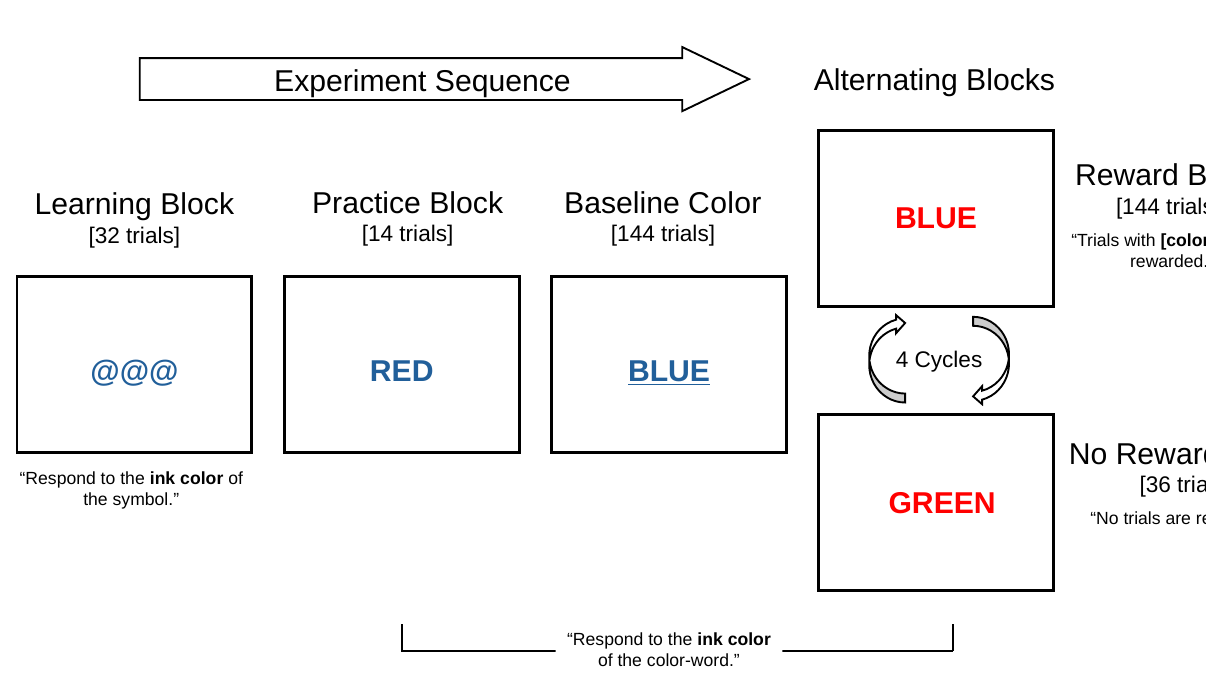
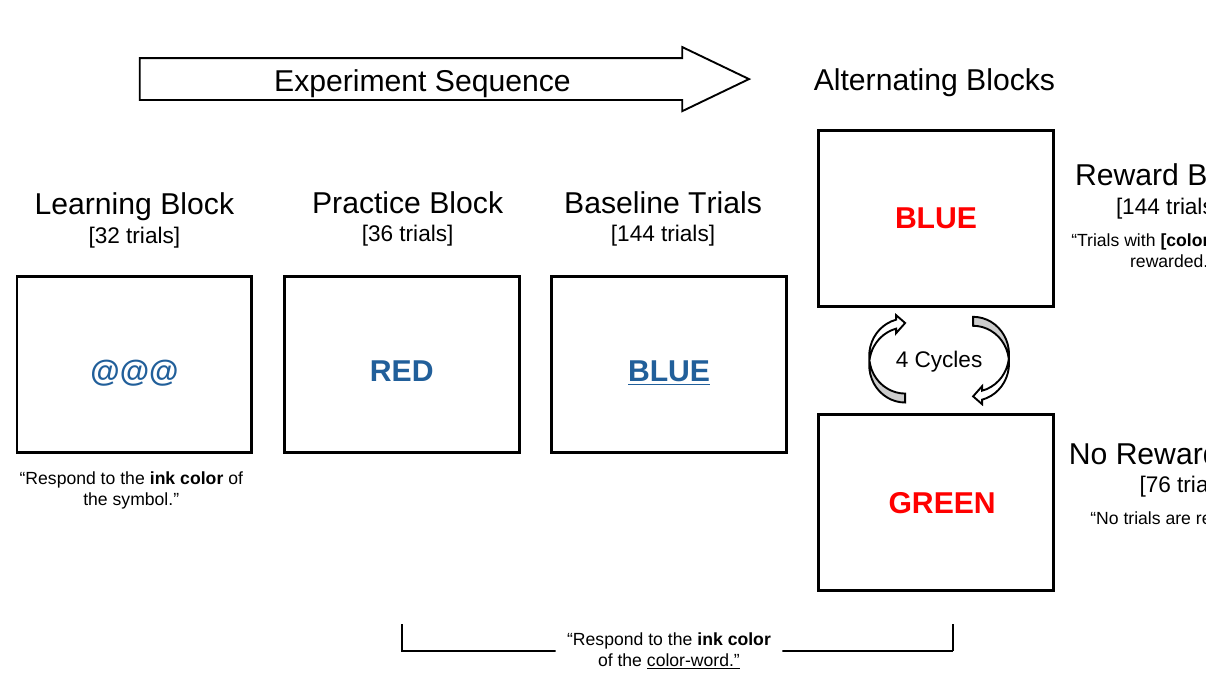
Baseline Color: Color -> Trials (725, 203)
14: 14 -> 36 (378, 234)
36: 36 -> 76 (1155, 486)
color-word underline: none -> present (693, 661)
